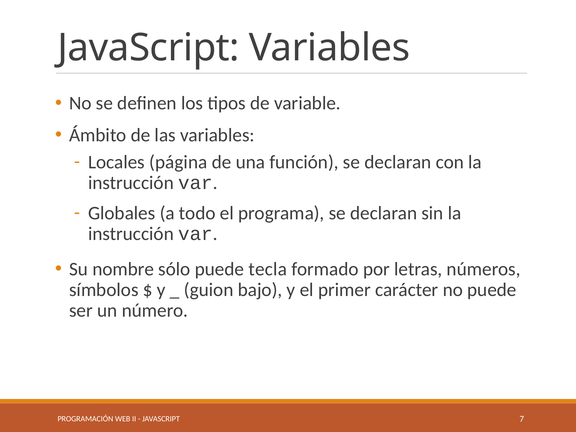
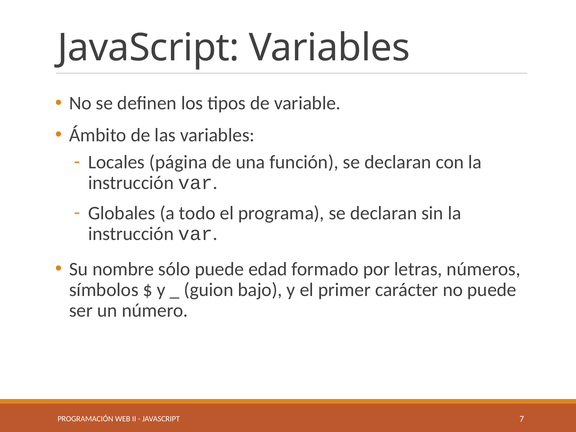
tecla: tecla -> edad (268, 269)
